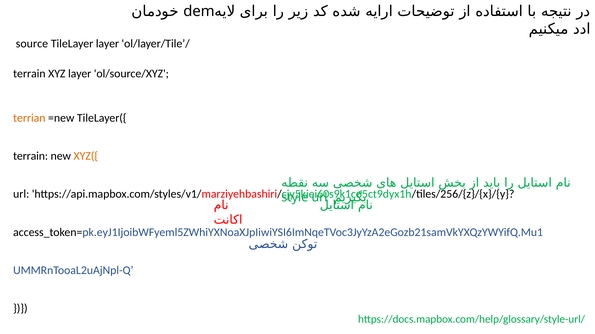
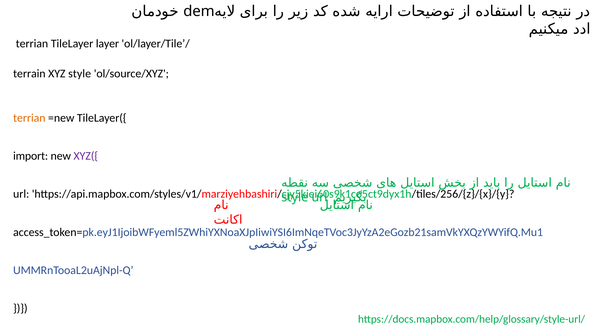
source: source -> terrian (32, 44)
XYZ layer: layer -> style (80, 74)
terrain: terrain -> import (31, 156)
XYZ({ colour: orange -> purple (86, 156)
